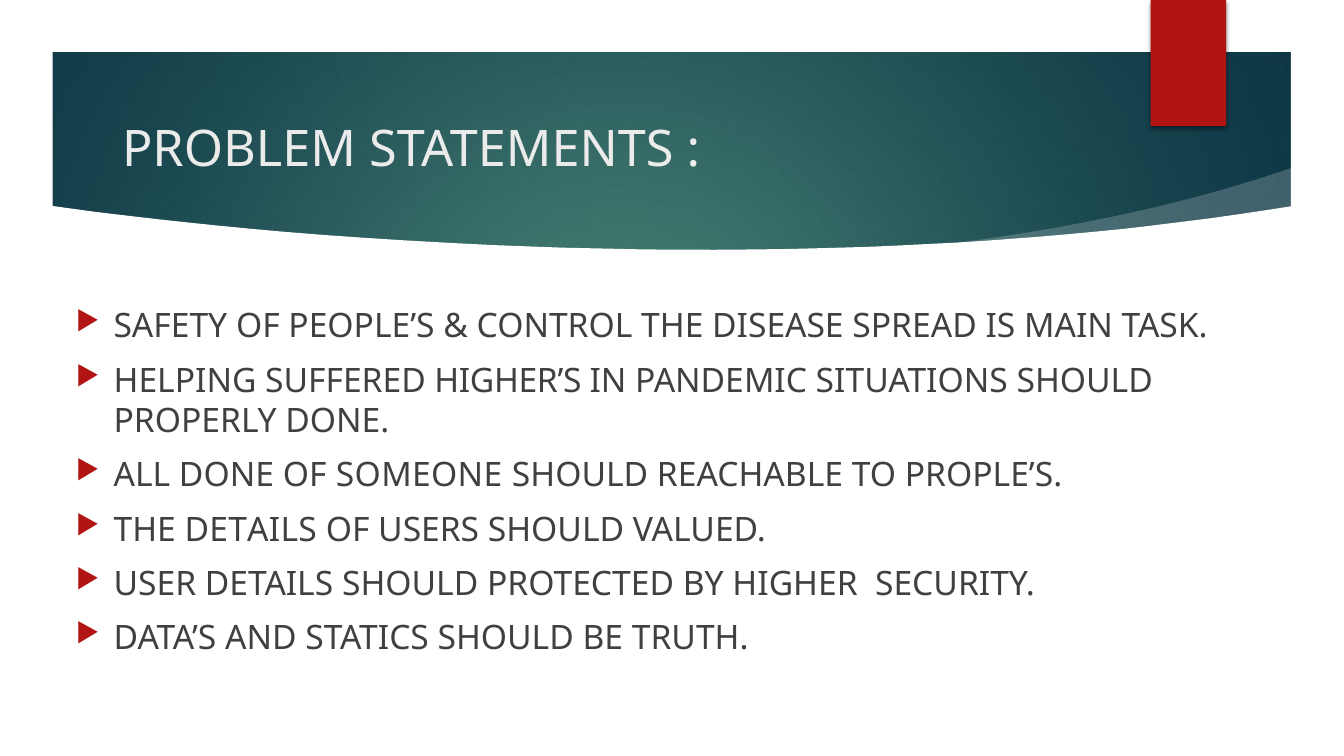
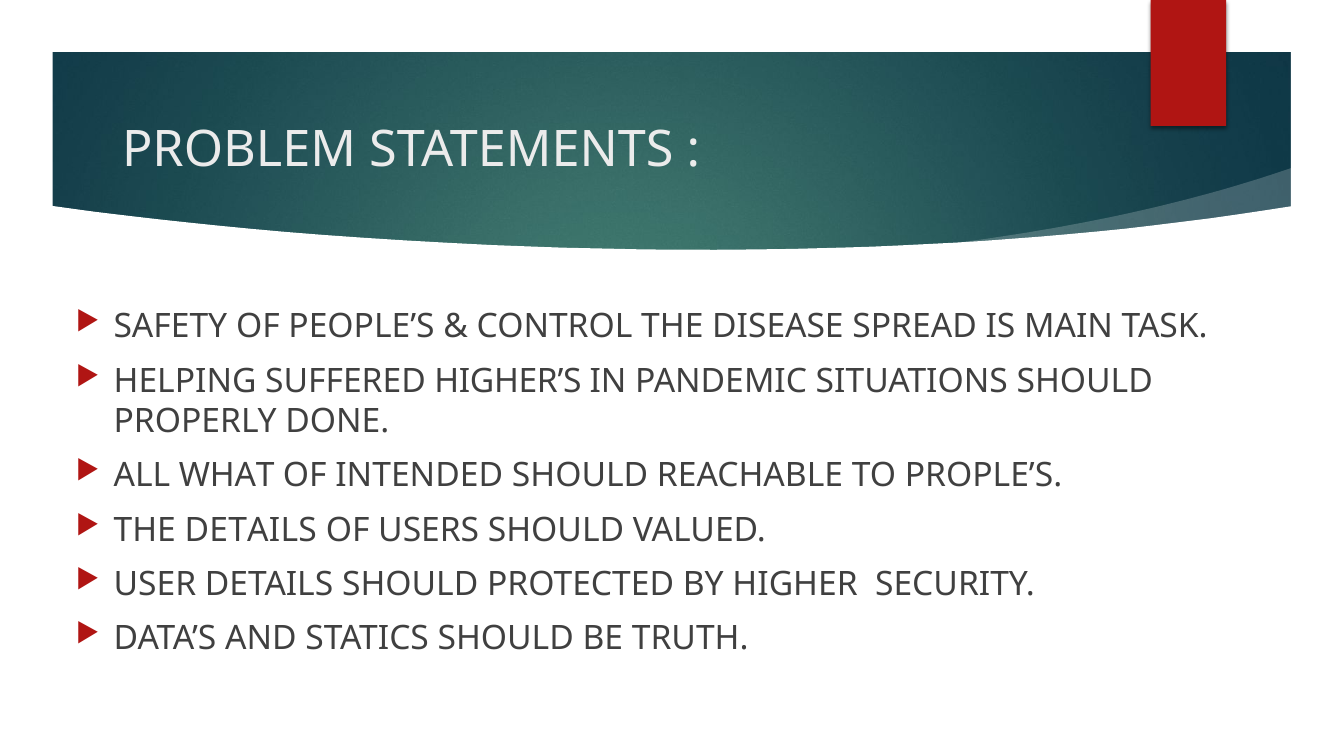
ALL DONE: DONE -> WHAT (227, 476)
SOMEONE: SOMEONE -> INTENDED (419, 476)
